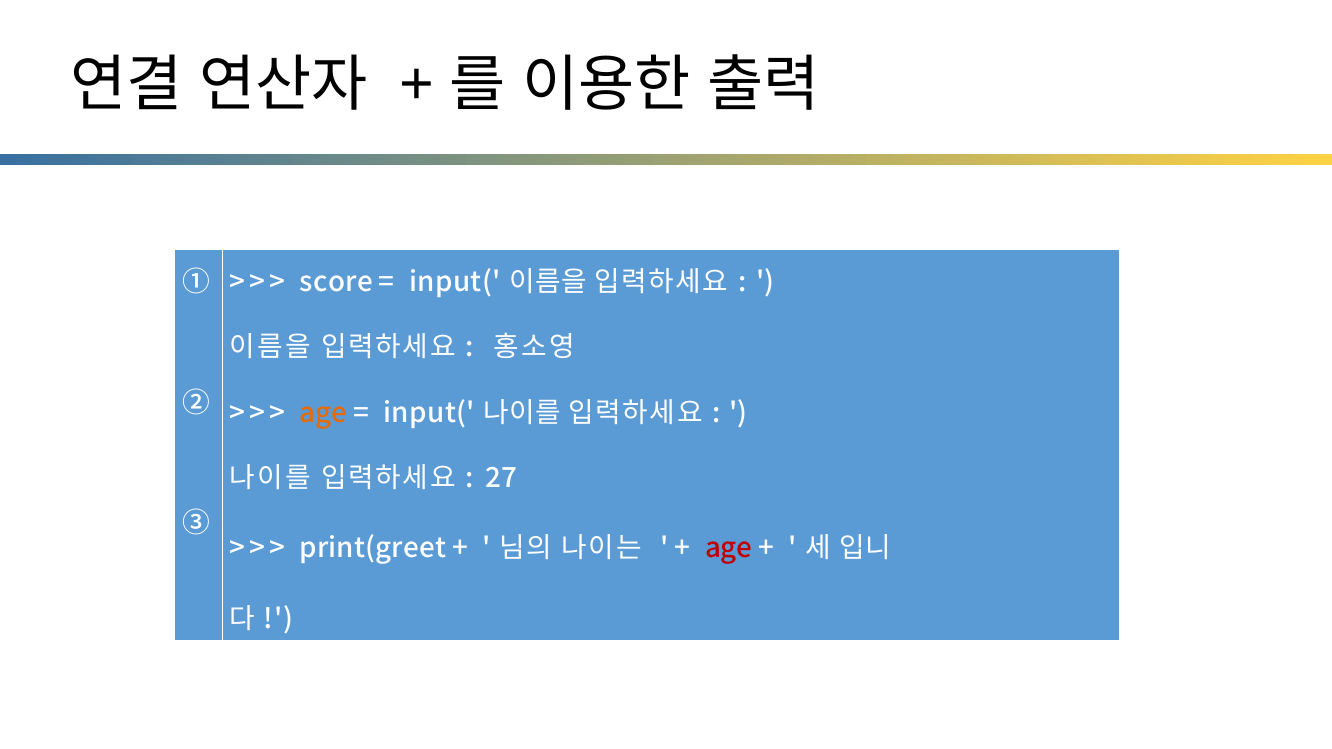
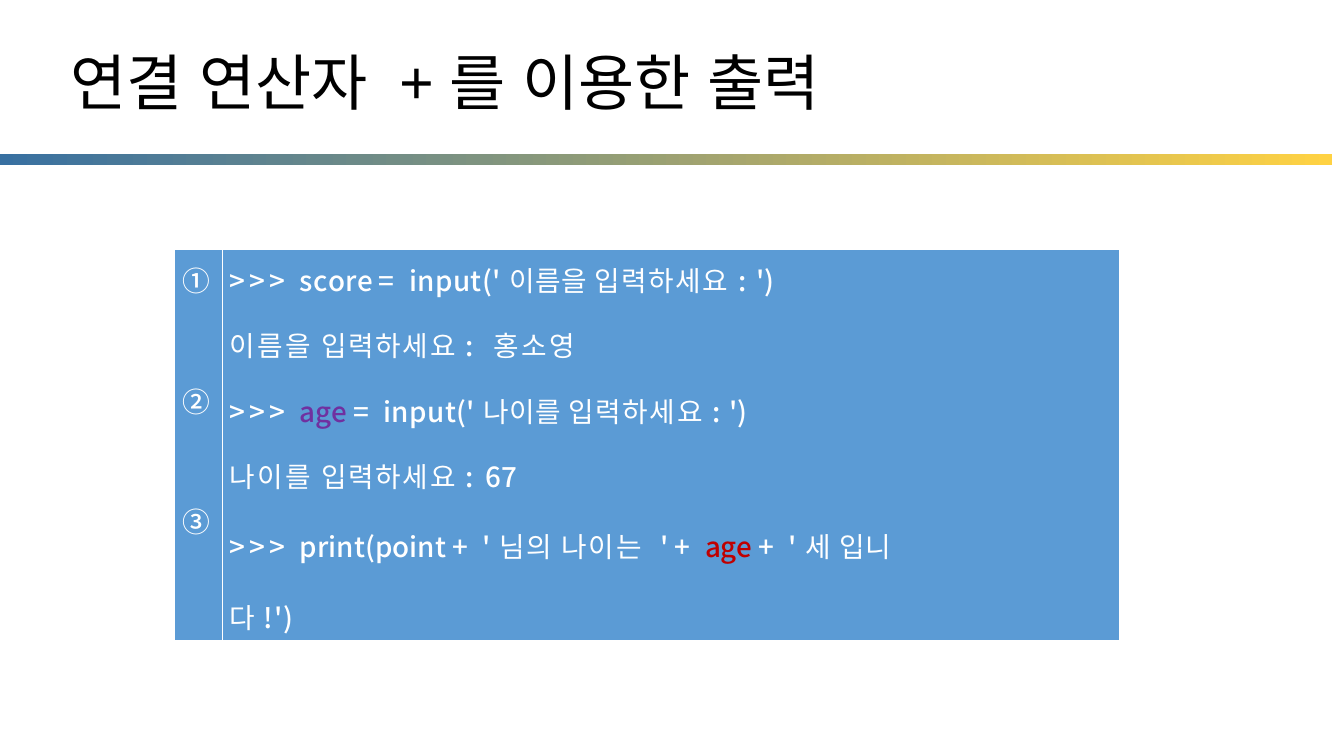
age colour: orange -> purple (323, 413)
27: 27 -> 67 (501, 478)
print(greet: print(greet -> print(point (373, 549)
